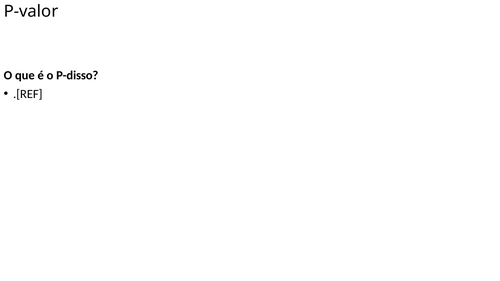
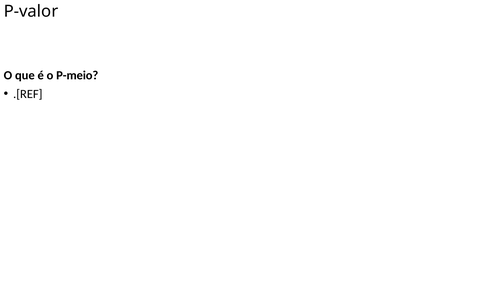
P-disso: P-disso -> P-meio (77, 75)
